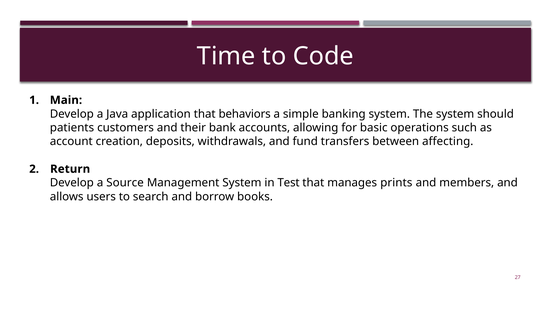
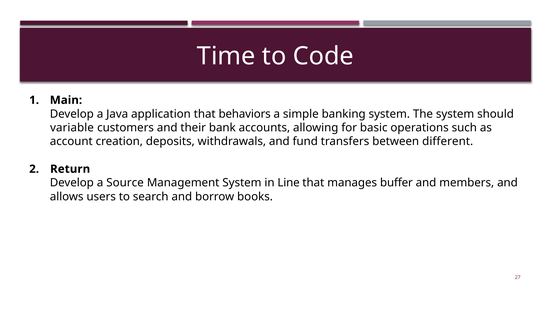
patients: patients -> variable (72, 128)
affecting: affecting -> different (448, 141)
Test: Test -> Line (289, 183)
prints: prints -> buffer (396, 183)
